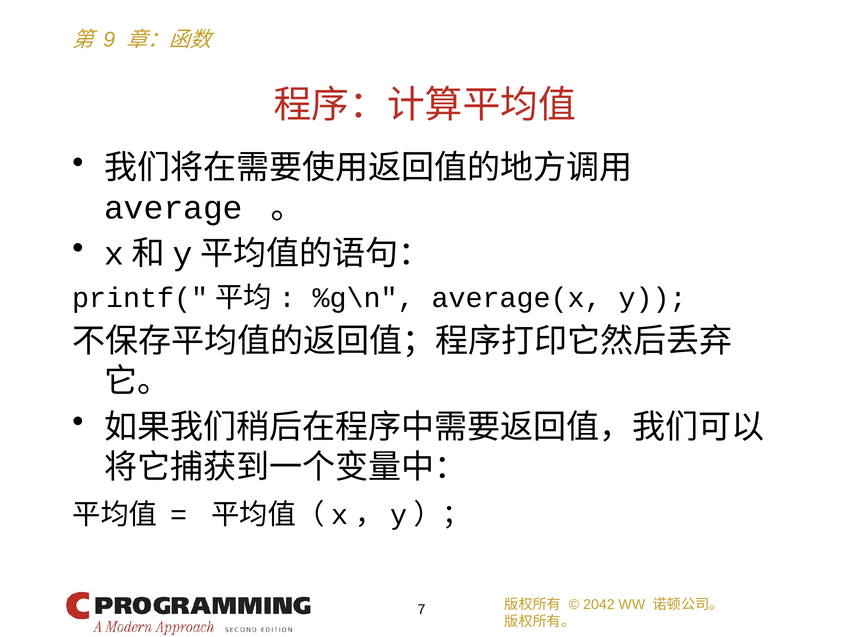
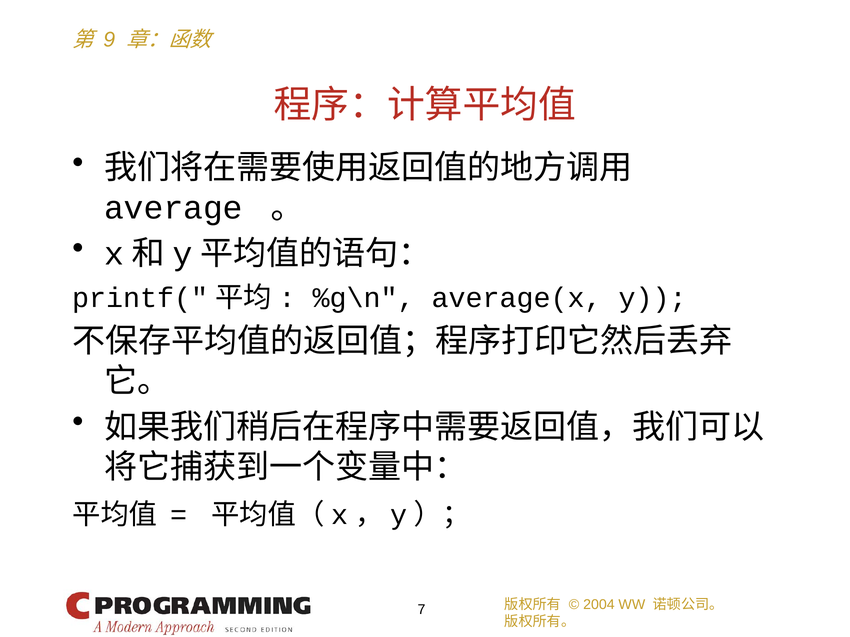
2042: 2042 -> 2004 (599, 605)
